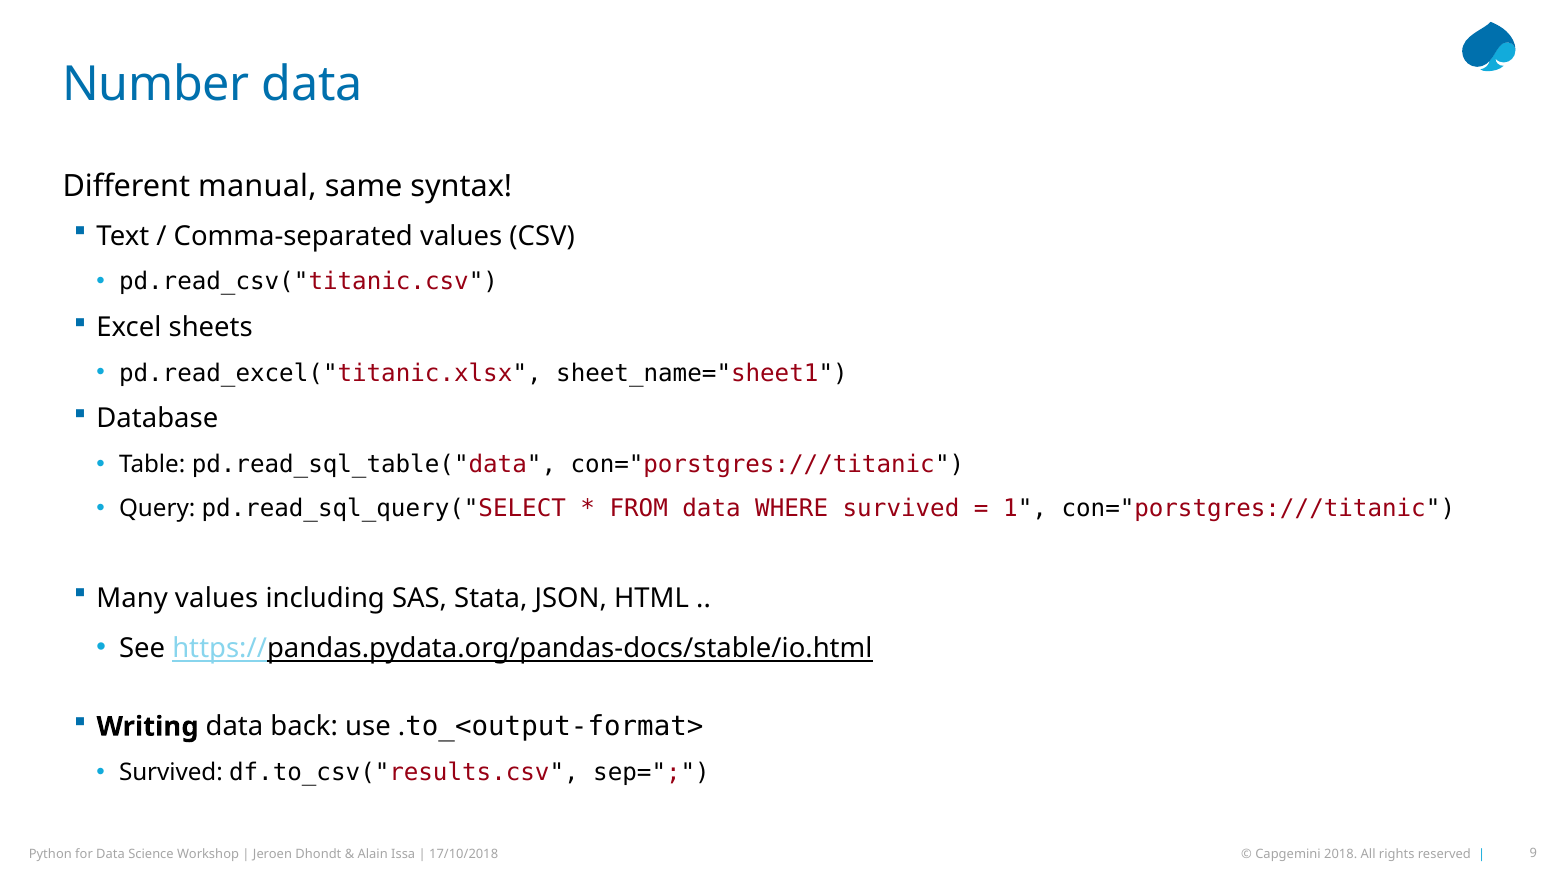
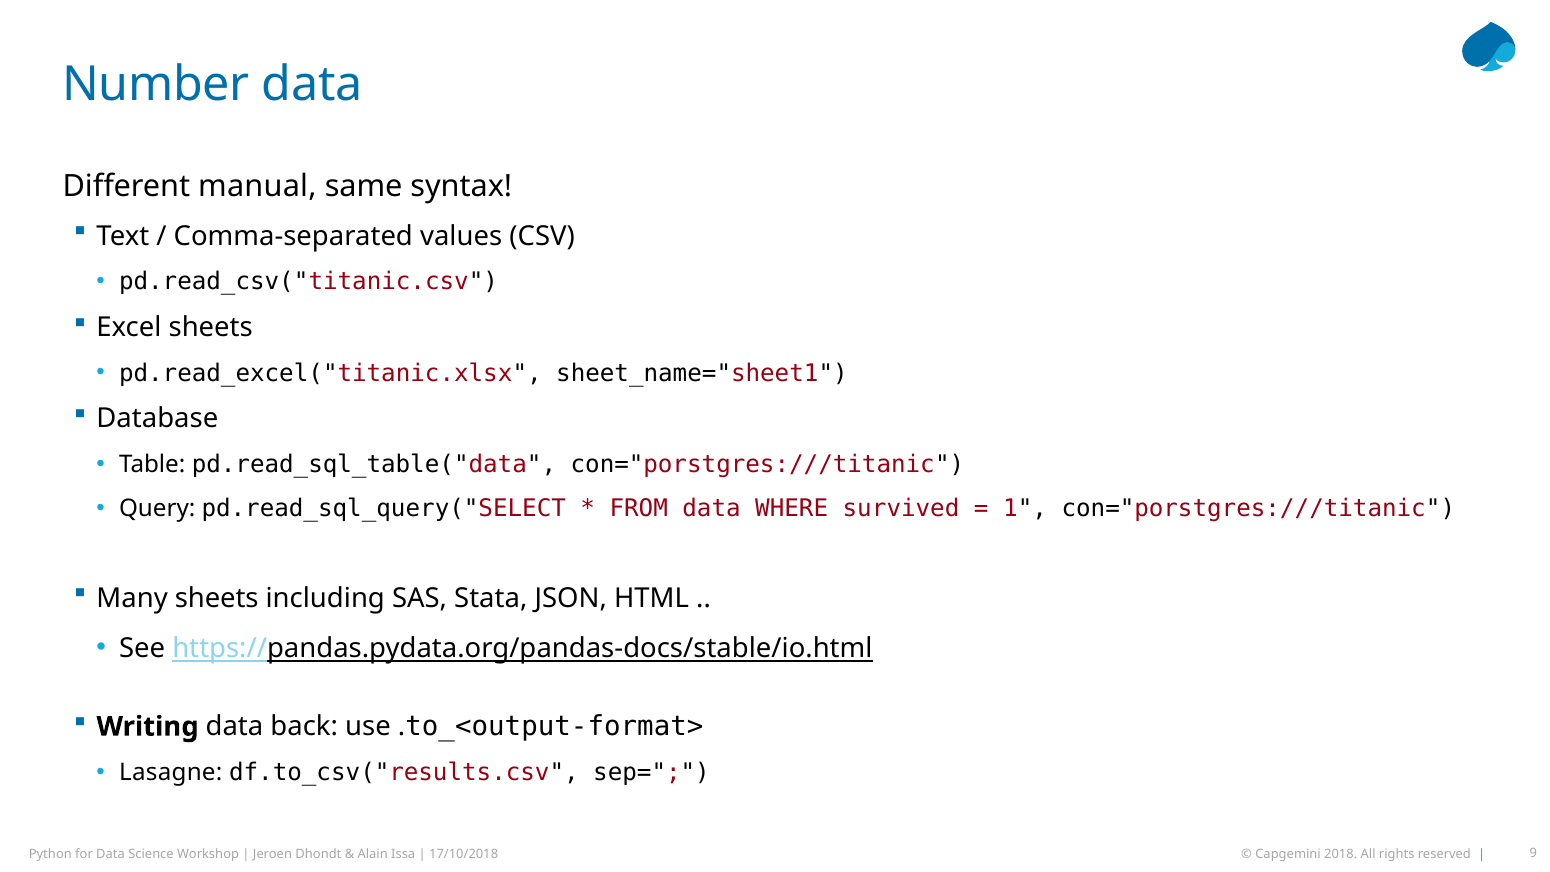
Many values: values -> sheets (217, 598)
Survived: Survived -> Lasagne (171, 772)
